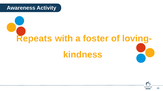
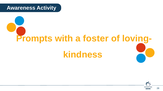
Repeats: Repeats -> Prompts (34, 39)
